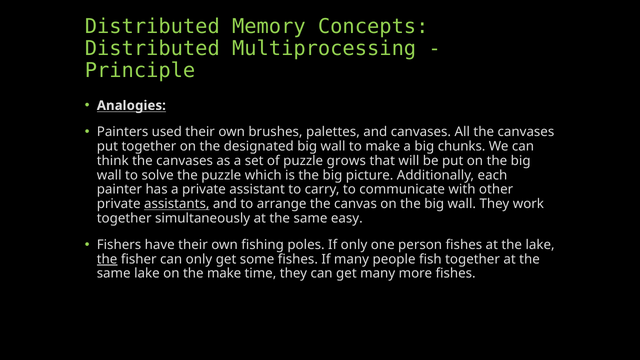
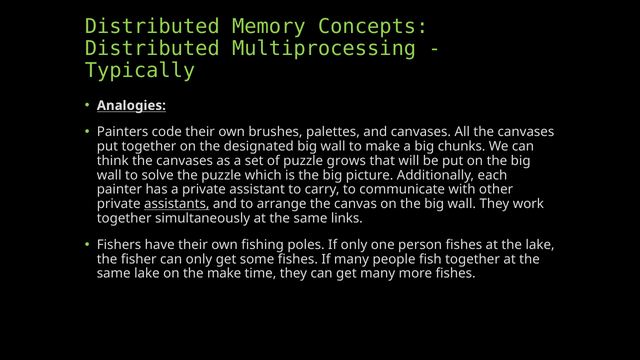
Principle: Principle -> Typically (140, 70)
used: used -> code (167, 132)
easy: easy -> links (347, 218)
the underline: present -> none (107, 259)
